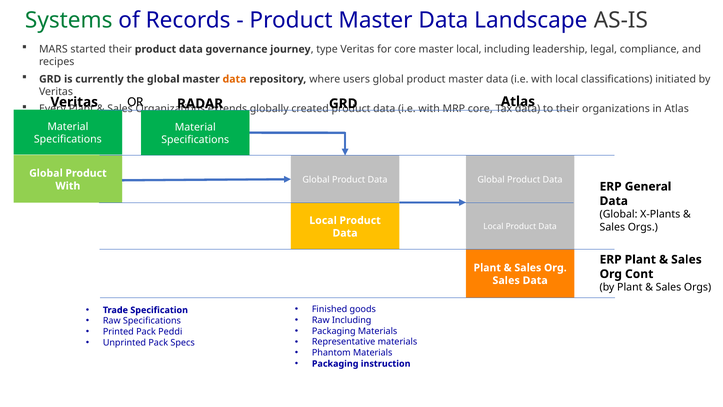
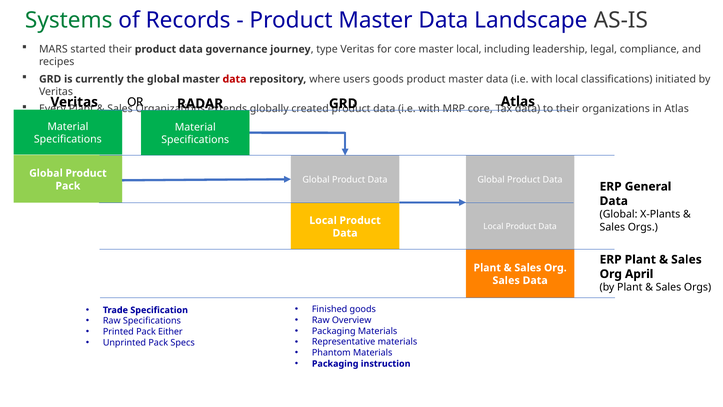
data colour: orange -> red (234, 79)
users global: global -> goods (388, 79)
With: With -> Pack (68, 186)
Cont: Cont -> April (639, 274)
Raw Including: Including -> Overview (352, 320)
Peddi: Peddi -> Either (170, 332)
